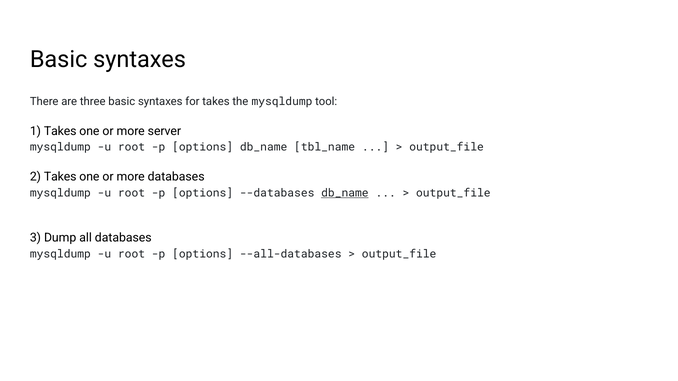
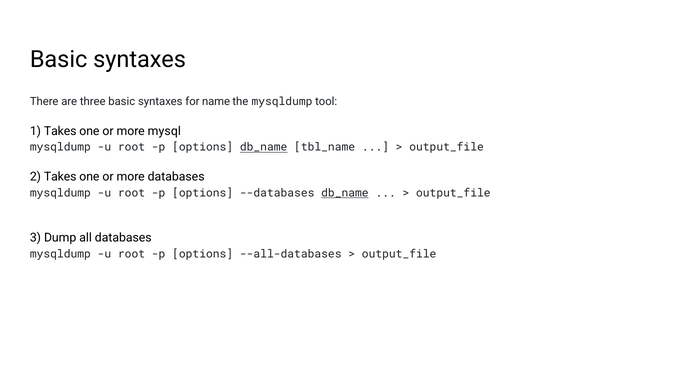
for takes: takes -> name (216, 102)
server: server -> mysql (164, 131)
db_name underline: none -> present (264, 147)
